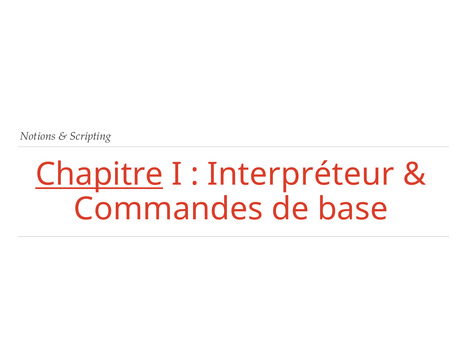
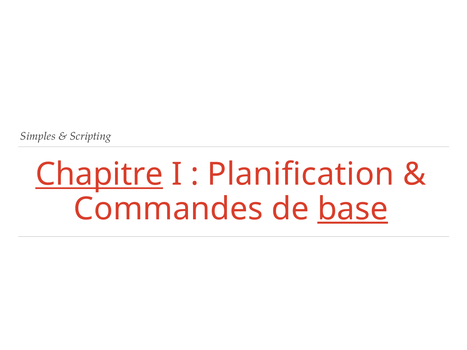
Notions: Notions -> Simples (38, 136)
Interpréteur: Interpréteur -> Planification (301, 175)
base underline: none -> present (353, 209)
